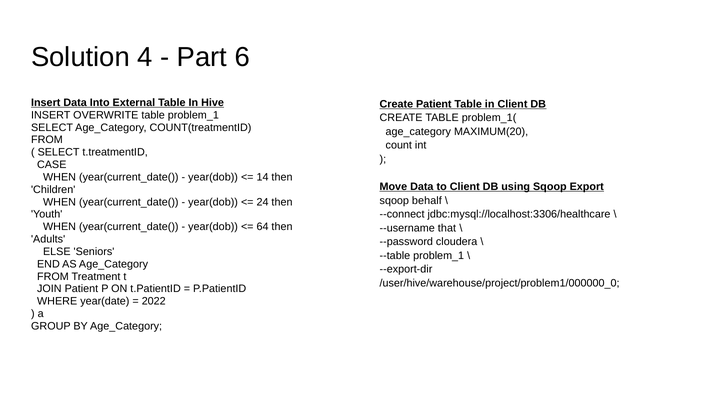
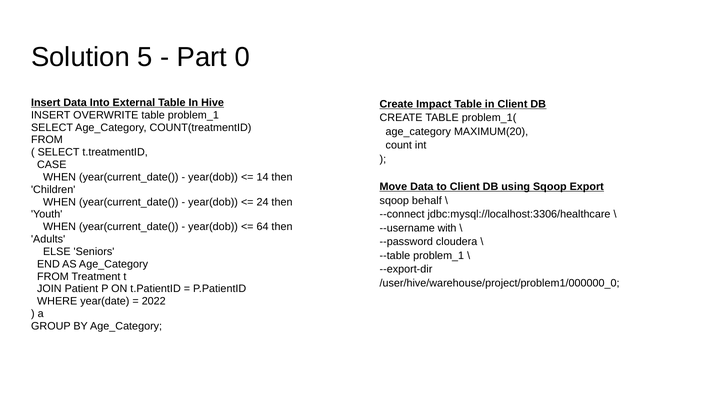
4: 4 -> 5 (145, 57)
6: 6 -> 0 (242, 57)
Create Patient: Patient -> Impact (434, 104)
that: that -> with (447, 228)
